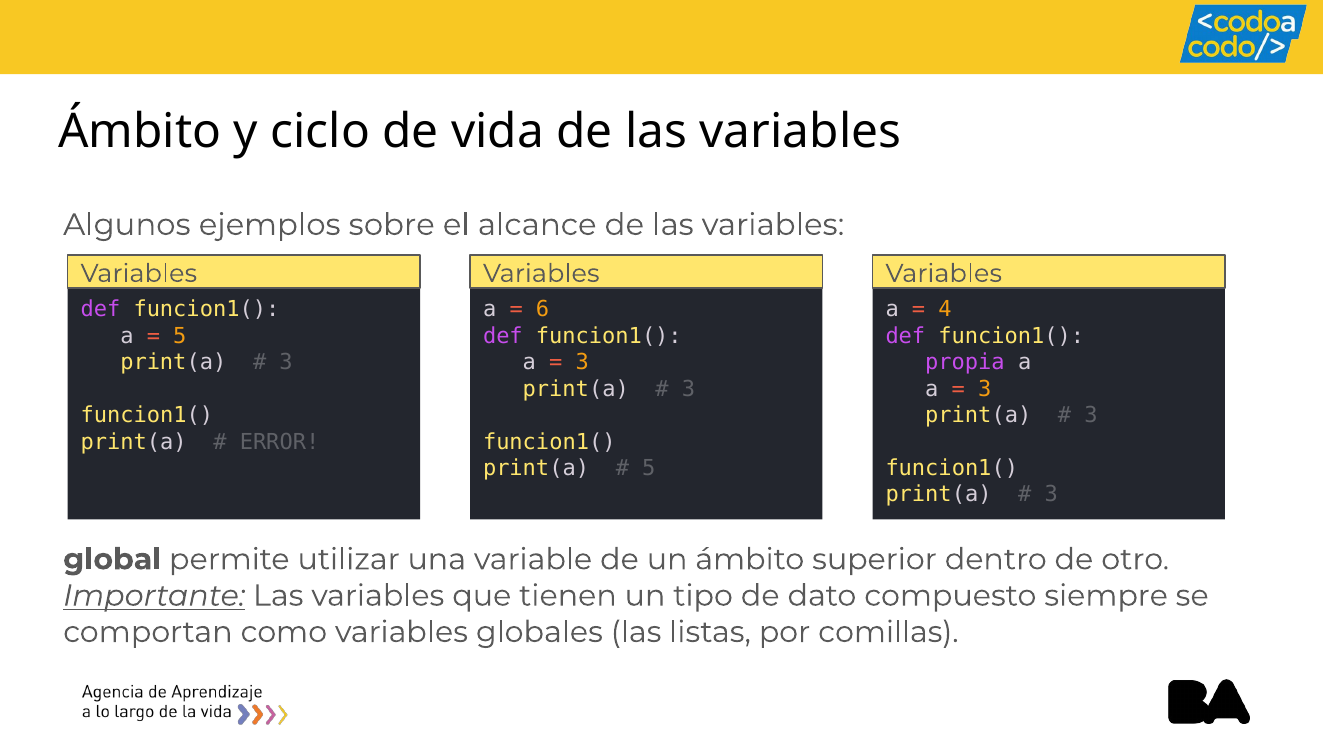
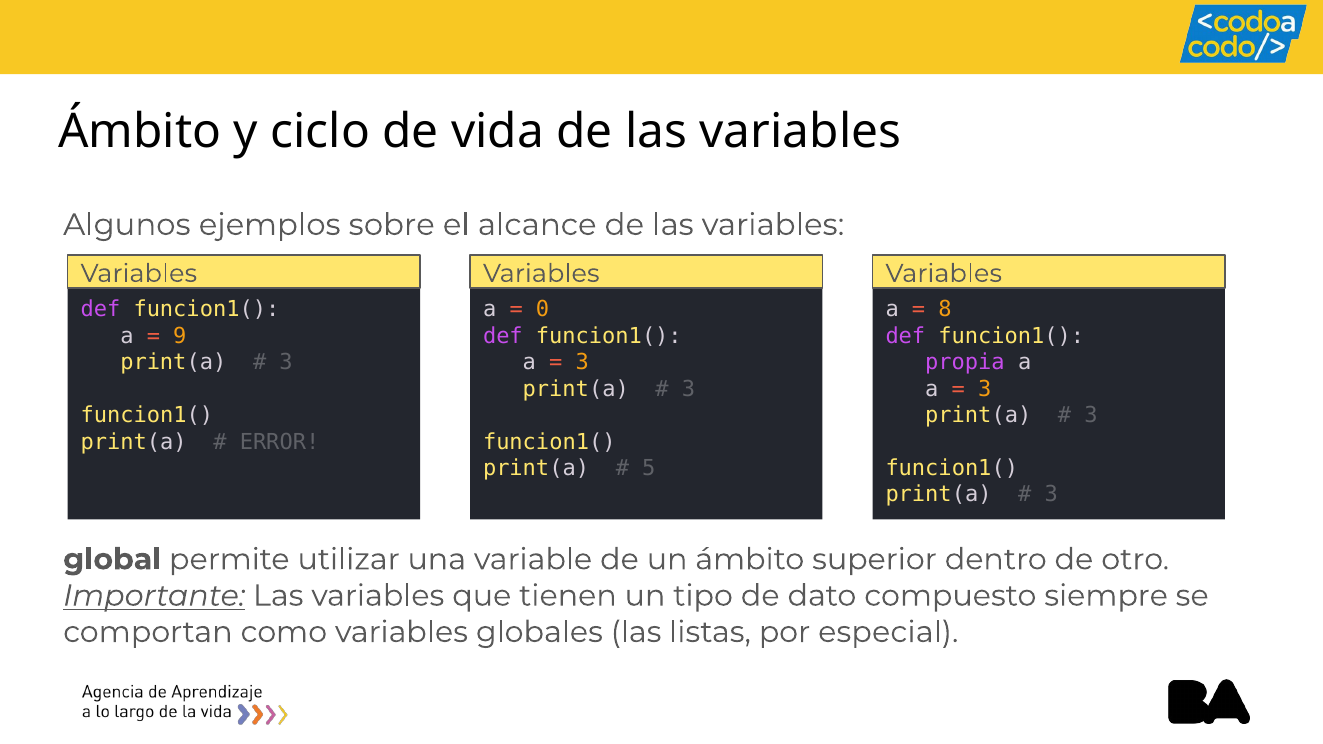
6: 6 -> 0 (543, 310)
4: 4 -> 8 (945, 310)
5: 5 -> 9 (180, 336)
comillas: comillas -> especial (888, 632)
